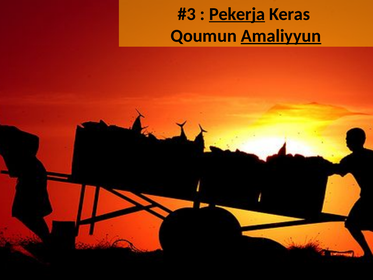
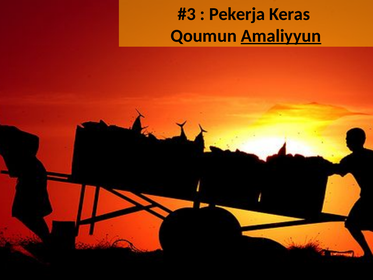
Pekerja underline: present -> none (237, 14)
